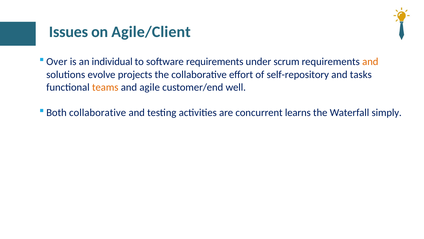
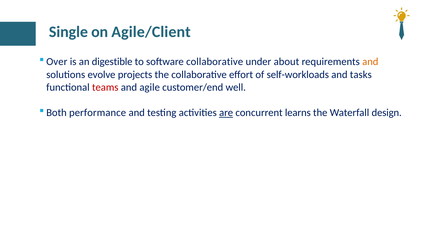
Issues: Issues -> Single (68, 32)
individual: individual -> digestible (112, 62)
software requirements: requirements -> collaborative (215, 62)
scrum: scrum -> about (286, 62)
self-repository: self-repository -> self-workloads (298, 74)
teams colour: orange -> red (105, 87)
Both collaborative: collaborative -> performance (98, 113)
are underline: none -> present (226, 113)
simply: simply -> design (387, 113)
